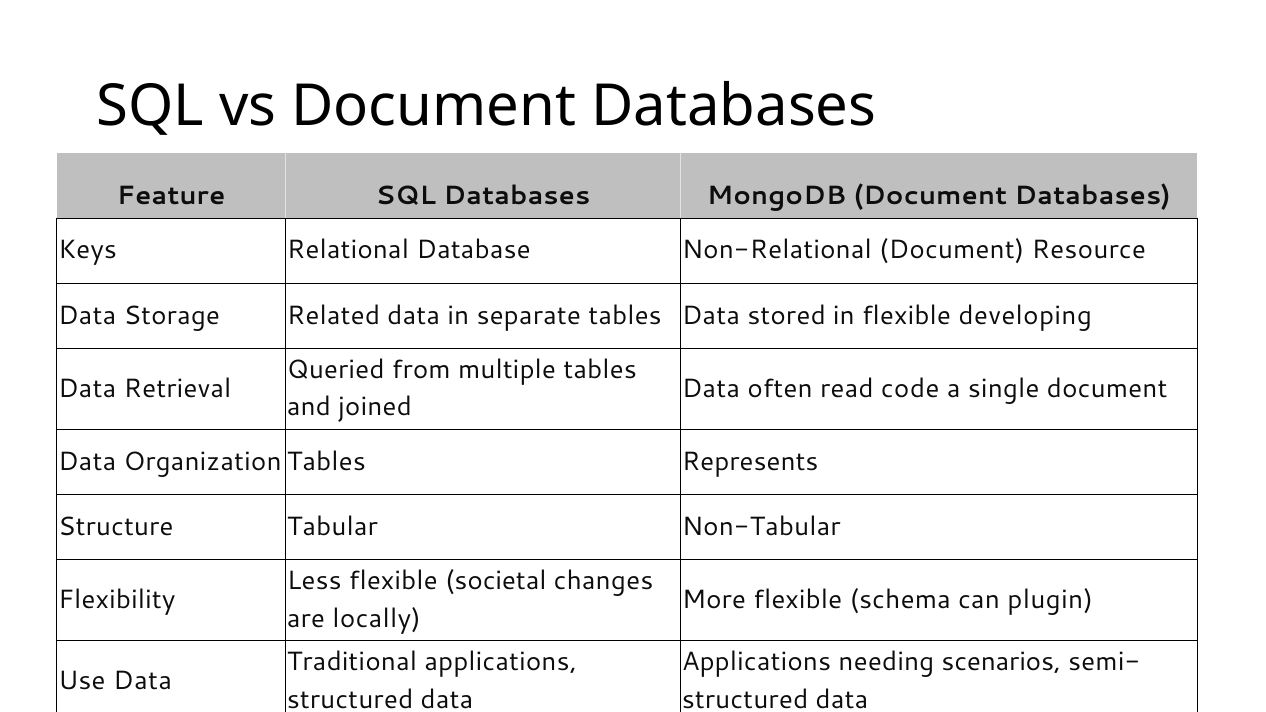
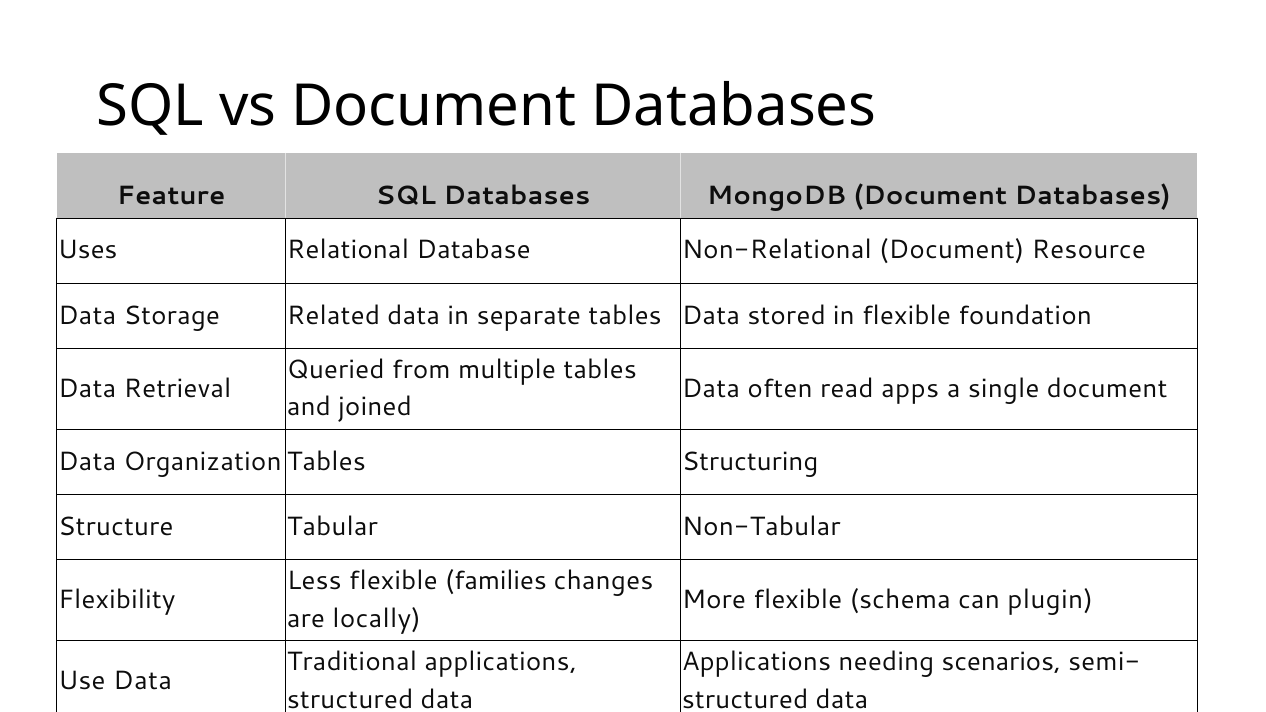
Keys: Keys -> Uses (88, 250)
developing: developing -> foundation (1025, 315)
code: code -> apps (910, 388)
Represents: Represents -> Structuring (750, 462)
societal: societal -> families (496, 581)
